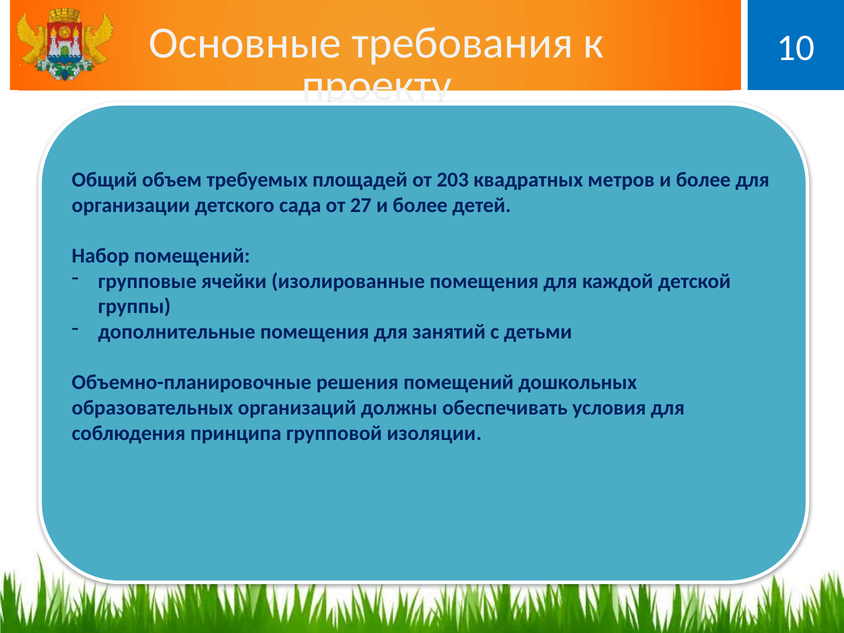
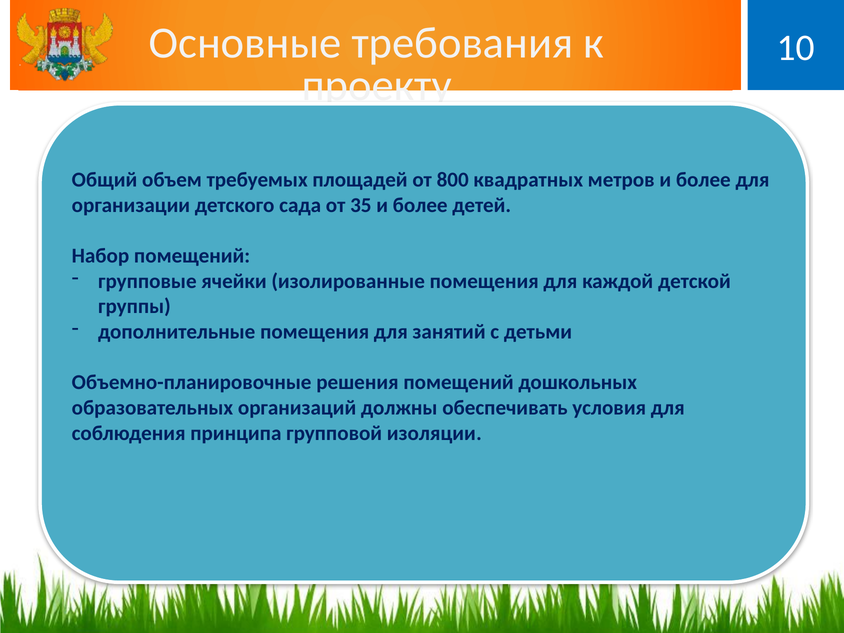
203: 203 -> 800 (453, 180)
27: 27 -> 35 (361, 205)
